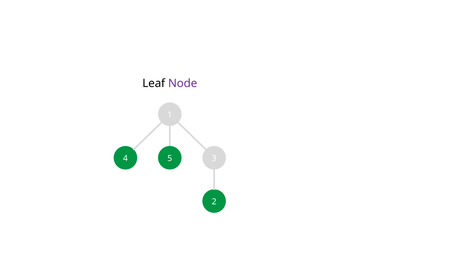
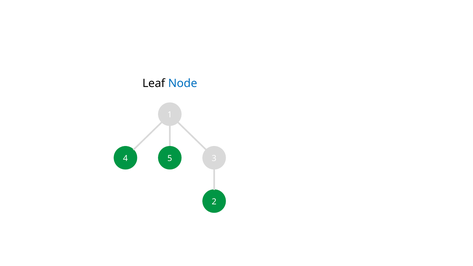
Node colour: purple -> blue (183, 84)
